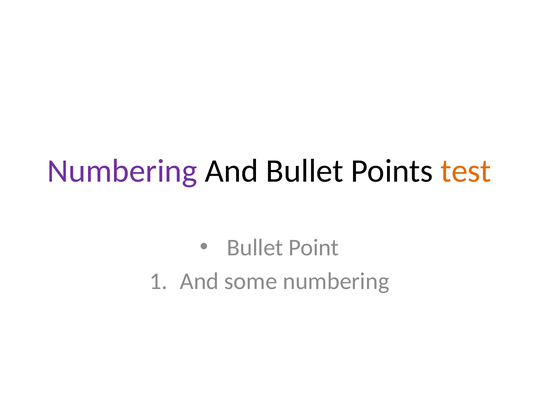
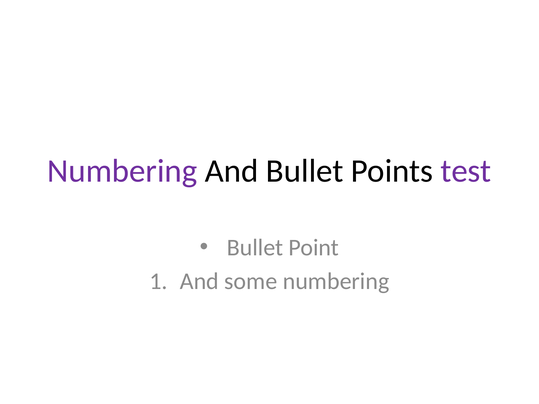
test colour: orange -> purple (466, 171)
